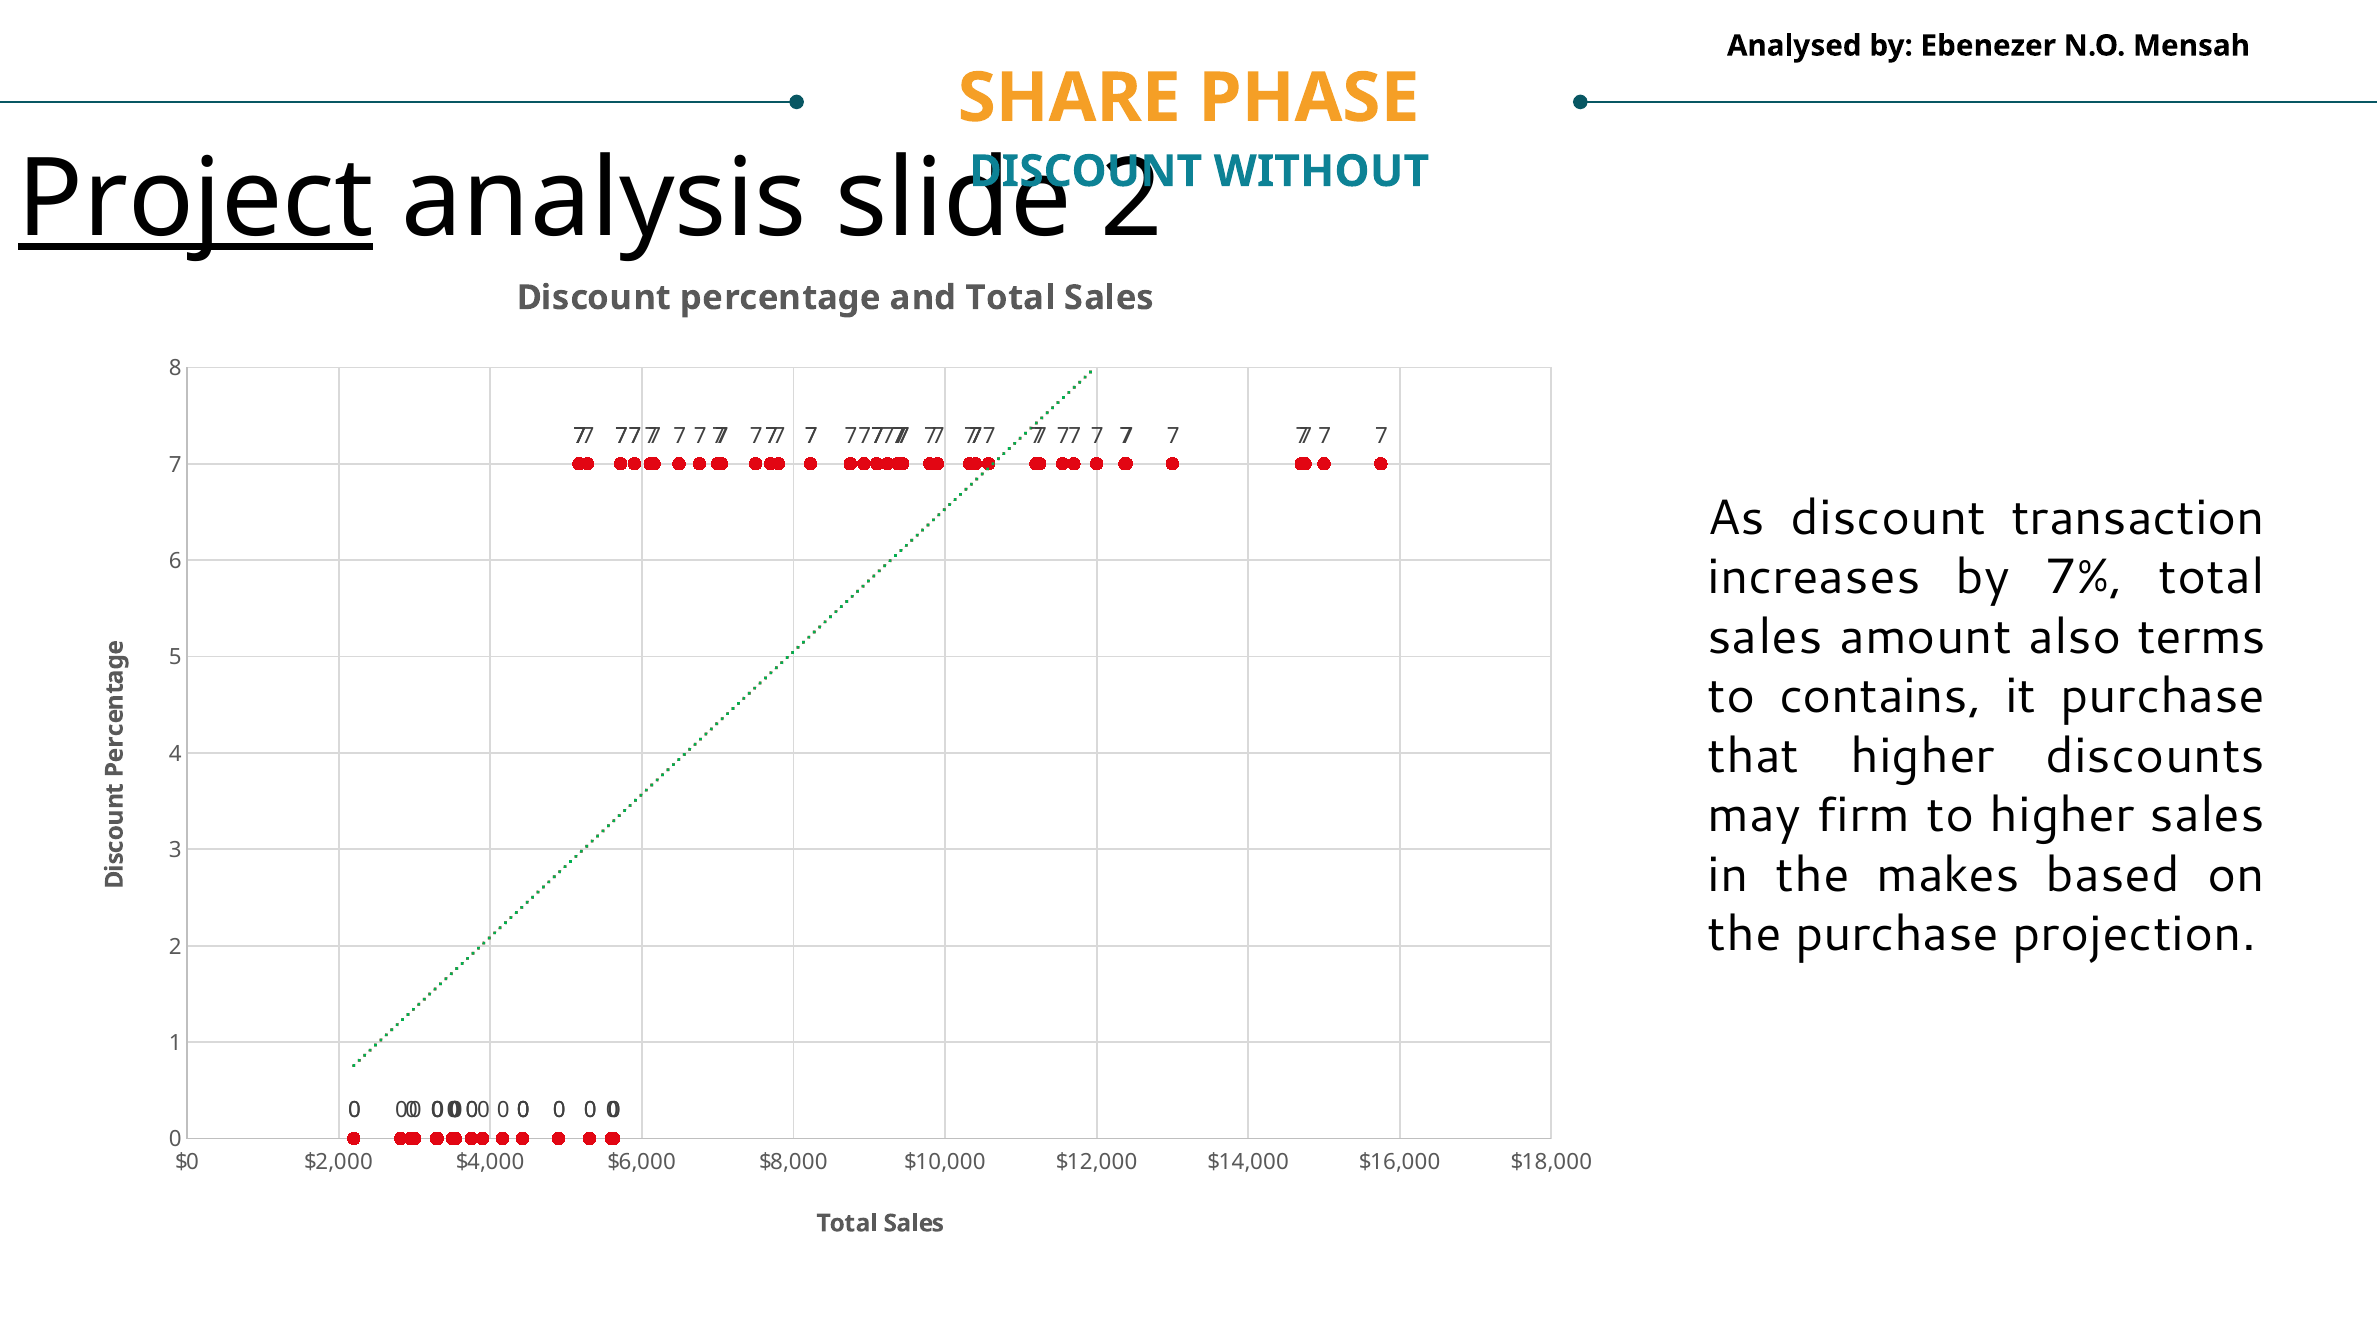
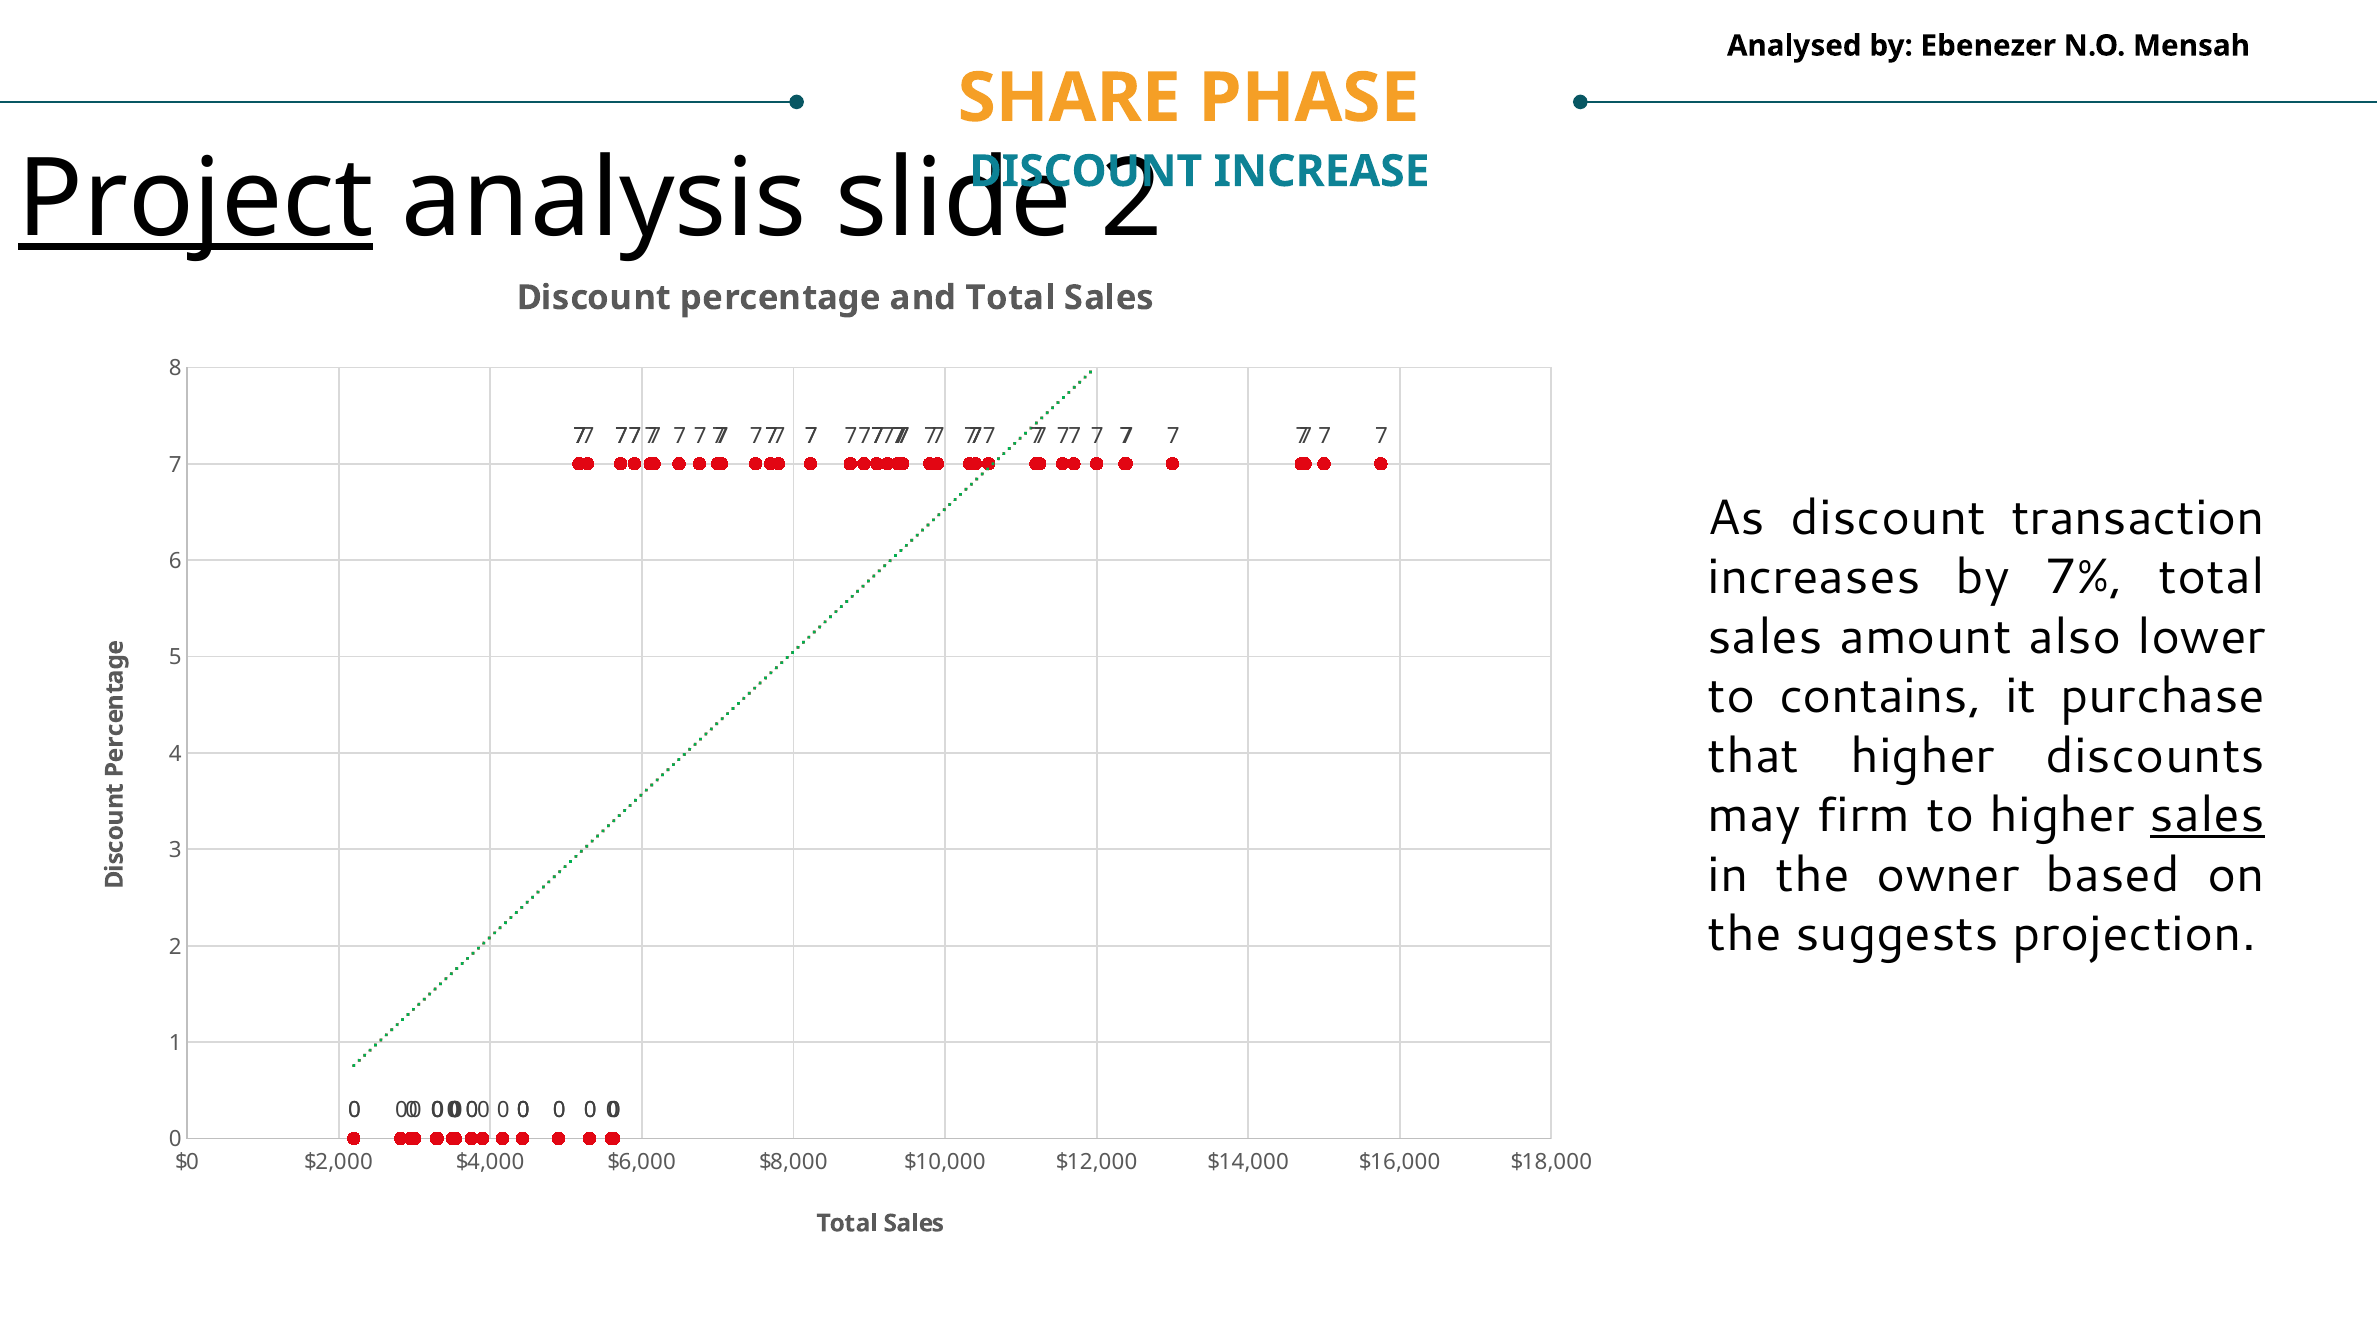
WITHOUT: WITHOUT -> INCREASE (1322, 171)
terms: terms -> lower (2202, 637)
sales underline: none -> present (2207, 815)
makes: makes -> owner (1948, 875)
the purchase: purchase -> suggests (1897, 934)
